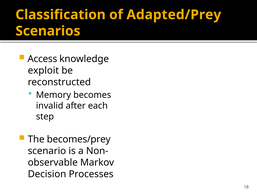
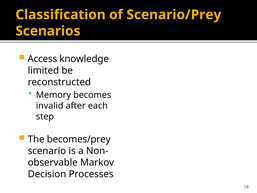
Adapted/Prey: Adapted/Prey -> Scenario/Prey (174, 15)
exploit: exploit -> limited (43, 70)
